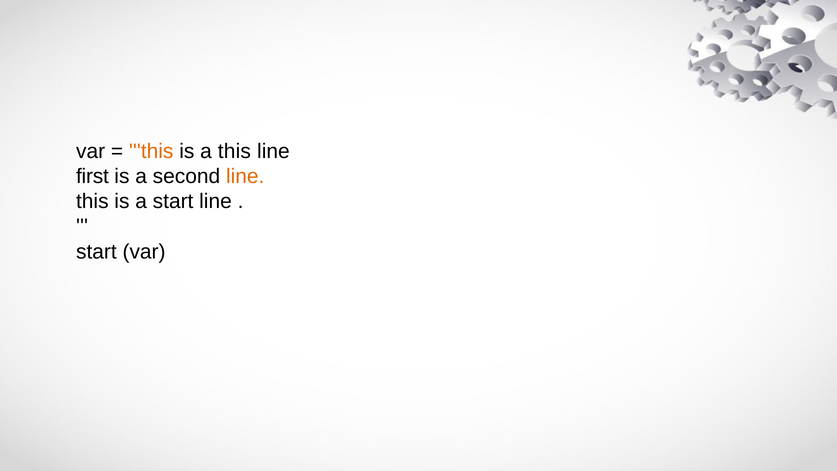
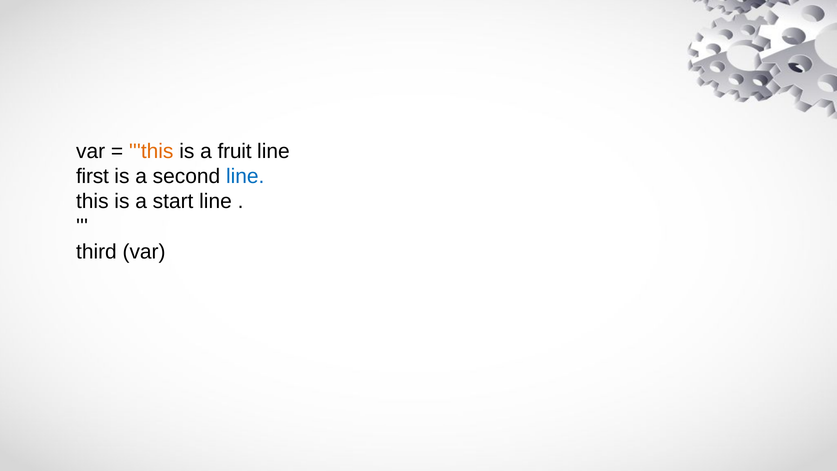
a this: this -> fruit (235, 151)
line colour: orange -> blue (245, 176)
start: start -> third (96, 252)
